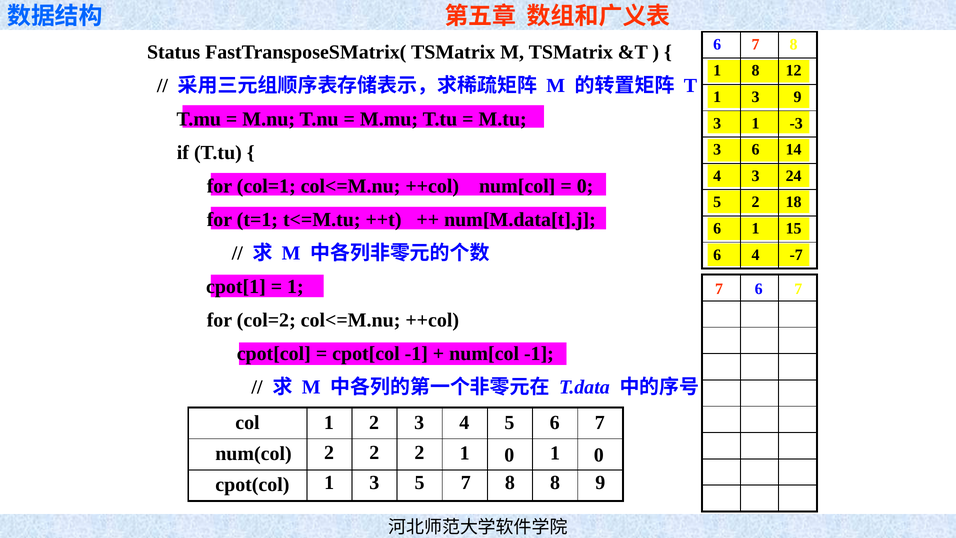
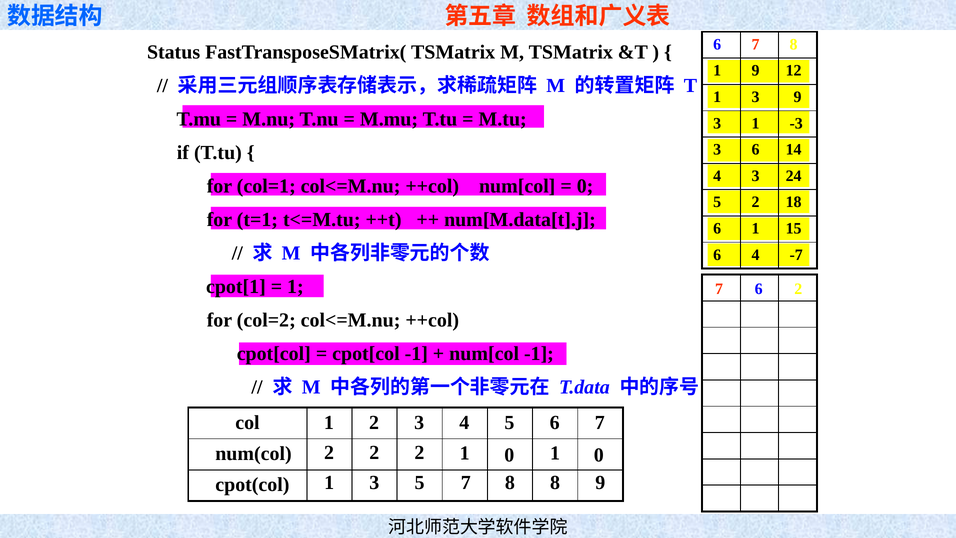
1 8: 8 -> 9 (755, 71)
7 6 7: 7 -> 2 (798, 289)
